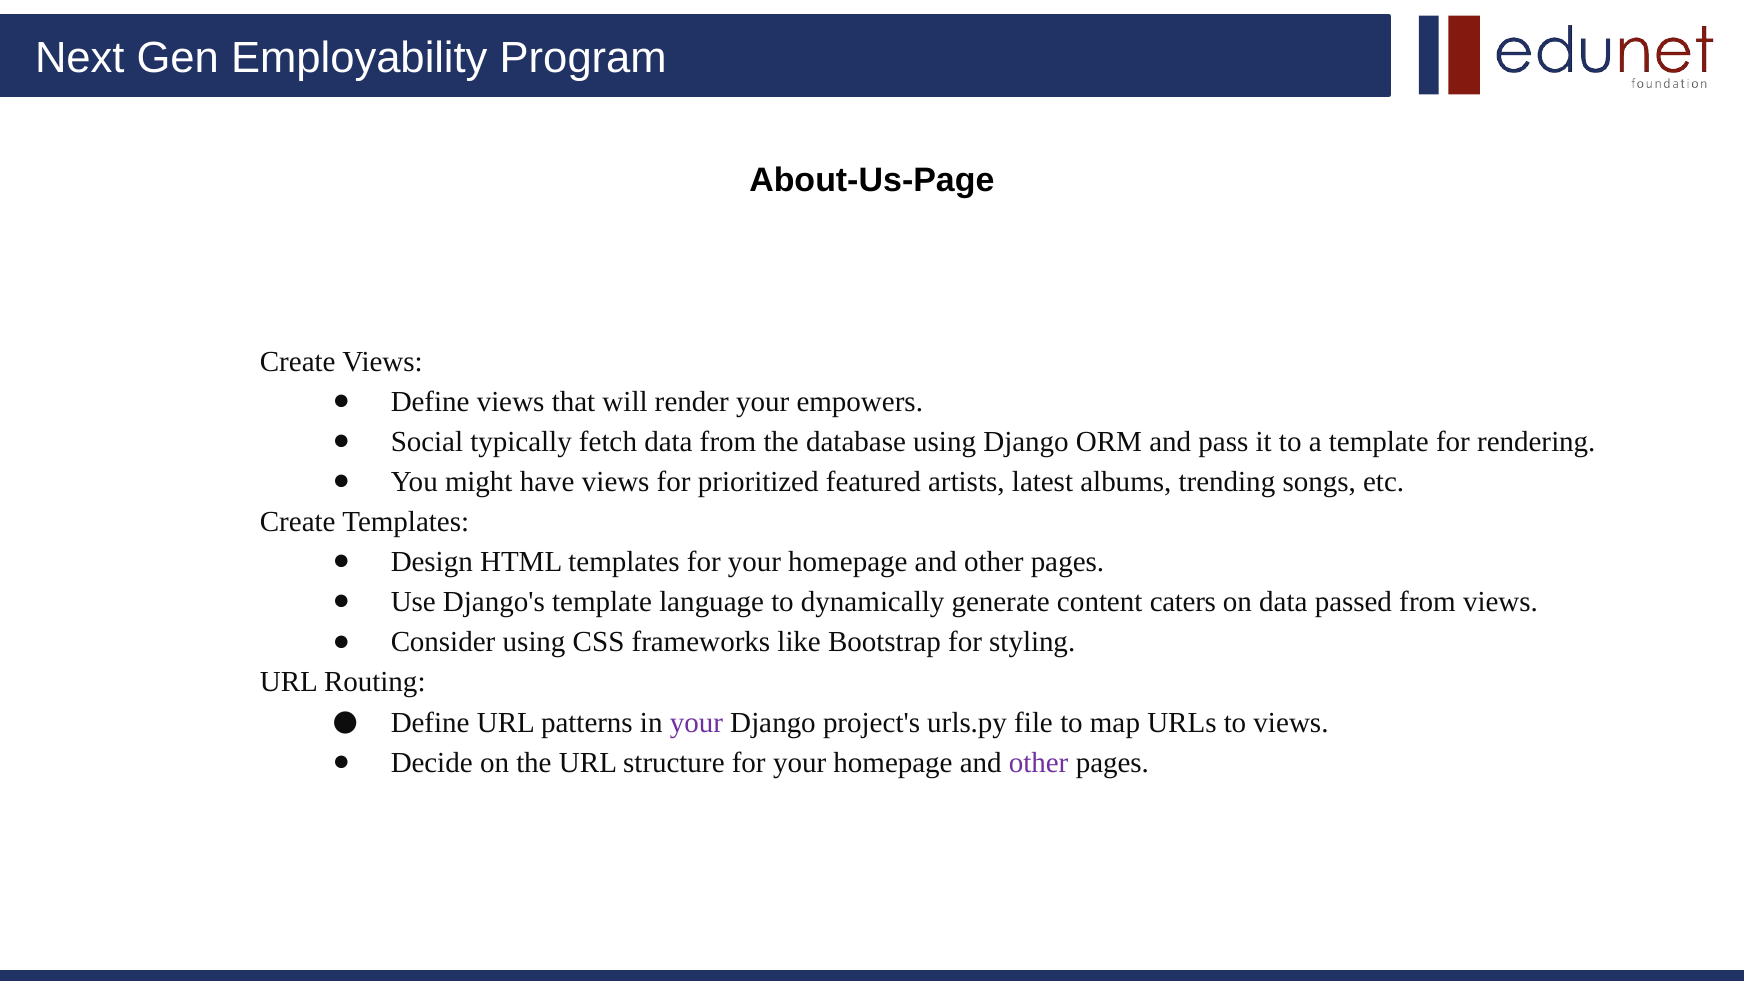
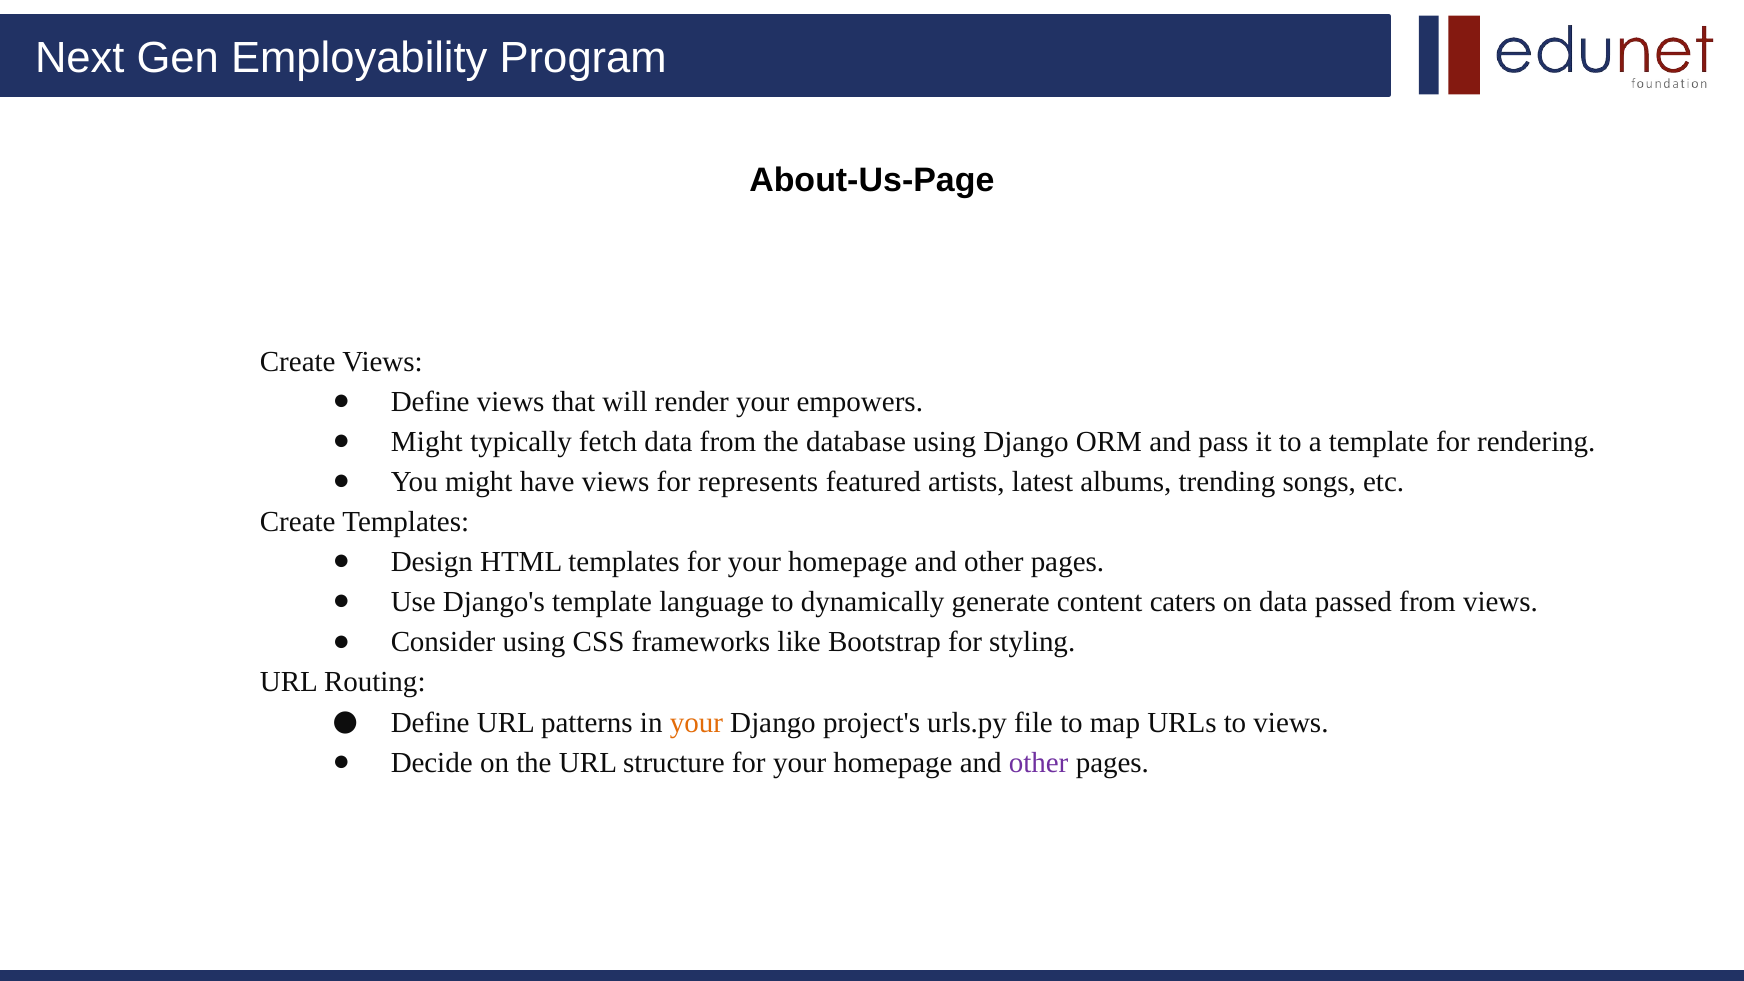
Social: Social -> Might (427, 442)
prioritized: prioritized -> represents (758, 482)
your colour: purple -> orange (696, 722)
